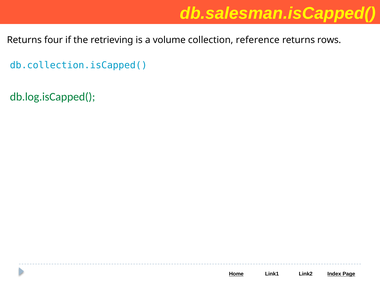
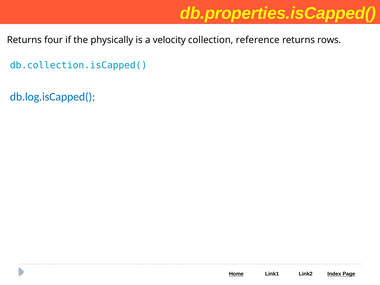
db.salesman.isCapped(: db.salesman.isCapped( -> db.properties.isCapped( (278, 13)
retrieving: retrieving -> physically (112, 40)
volume: volume -> velocity (169, 40)
db.log.isCapped( colour: green -> blue (53, 97)
